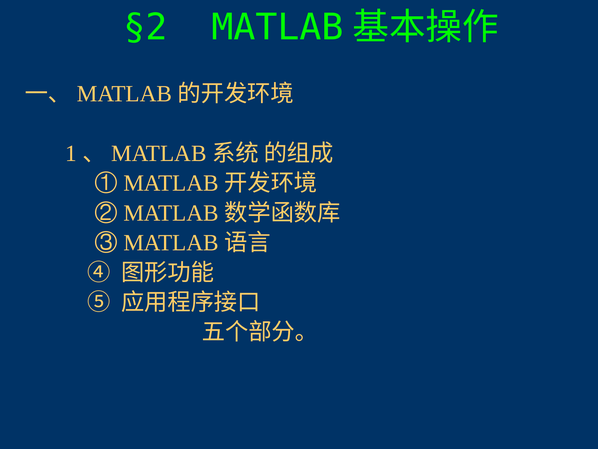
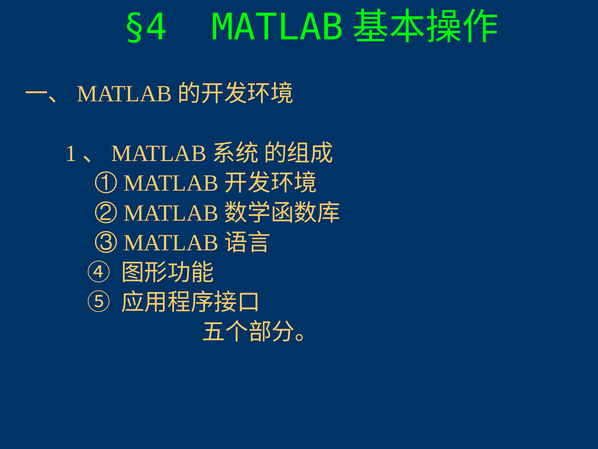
§2: §2 -> §4 (146, 27)
